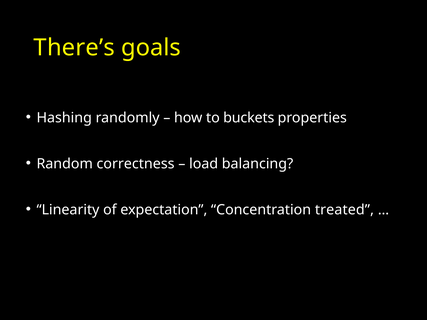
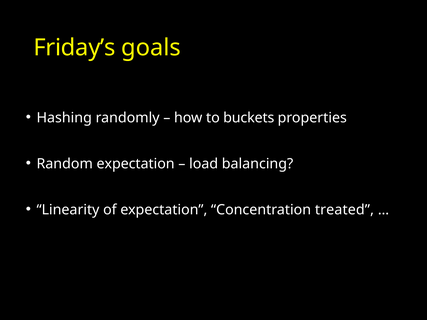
There’s: There’s -> Friday’s (74, 48)
Random correctness: correctness -> expectation (136, 164)
